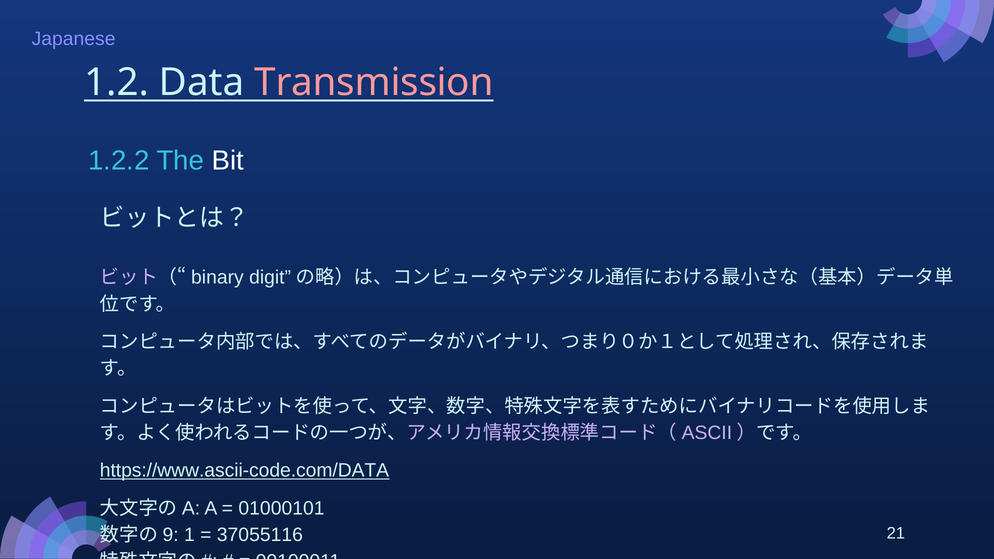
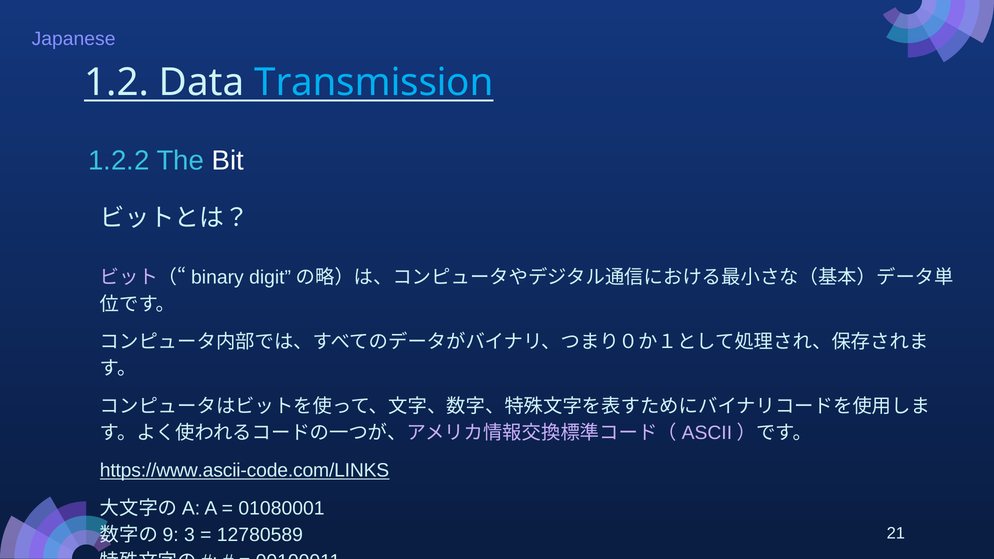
Transmission colour: pink -> light blue (374, 83)
https://www.ascii-code.com/DATA: https://www.ascii-code.com/DATA -> https://www.ascii-code.com/LINKS (245, 471)
01000101: 01000101 -> 01080001 (282, 508)
1: 1 -> 3 (189, 535)
37055116: 37055116 -> 12780589 (260, 535)
